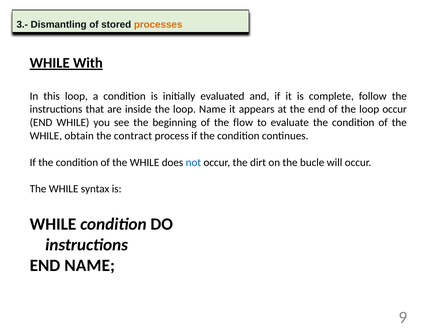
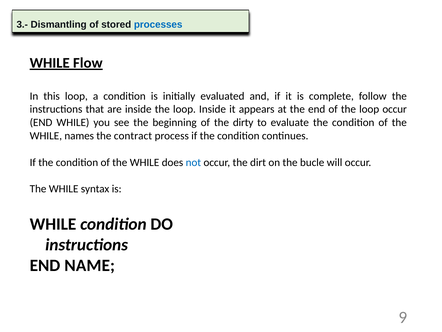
processes colour: orange -> blue (158, 25)
With: With -> Flow (88, 63)
loop Name: Name -> Inside (213, 109)
flow: flow -> dirty (243, 122)
obtain: obtain -> names (79, 136)
